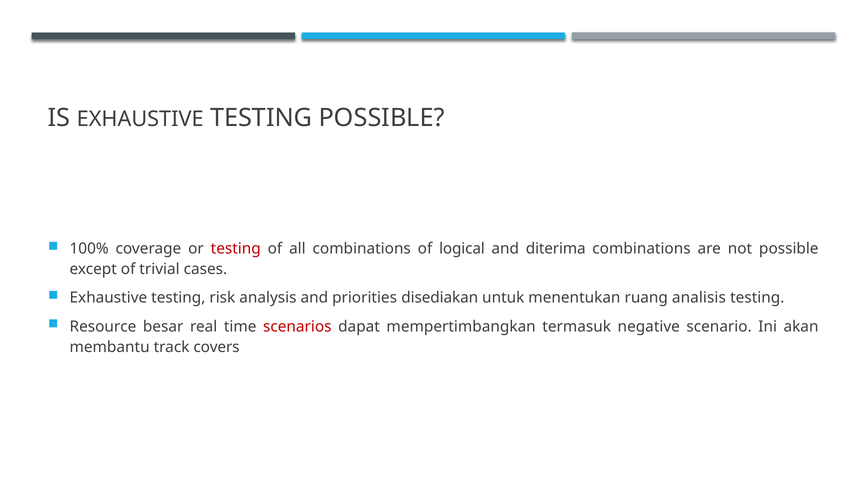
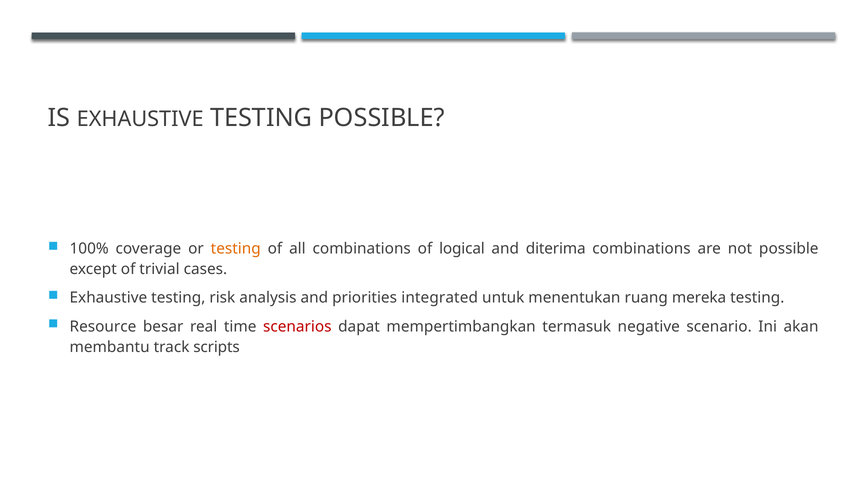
testing colour: red -> orange (236, 249)
disediakan: disediakan -> integrated (440, 298)
analisis: analisis -> mereka (699, 298)
covers: covers -> scripts (217, 347)
